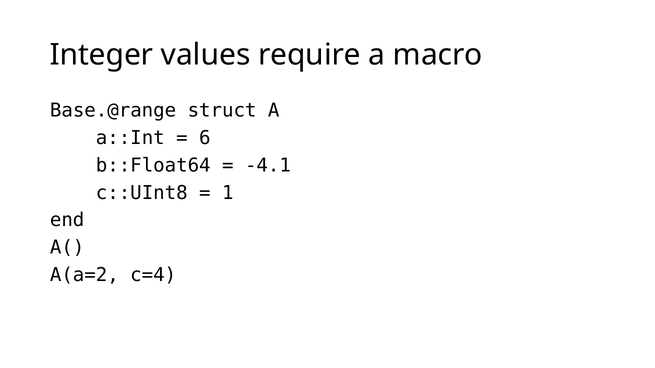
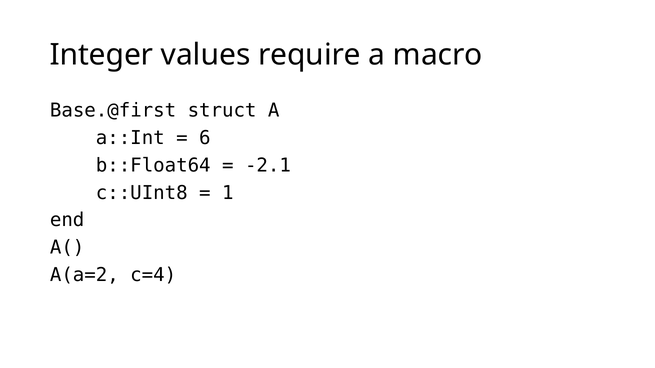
Base.@range: Base.@range -> Base.@first (113, 111)
-4.1: -4.1 -> -2.1 (268, 166)
